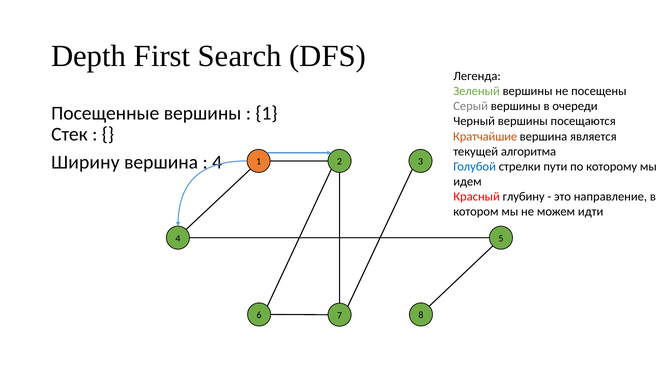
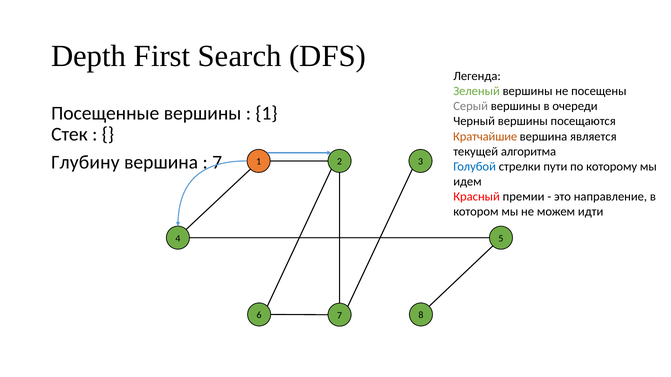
Ширину: Ширину -> Глубину (85, 163)
4: 4 -> 7 (217, 163)
глубину: глубину -> премии (524, 197)
